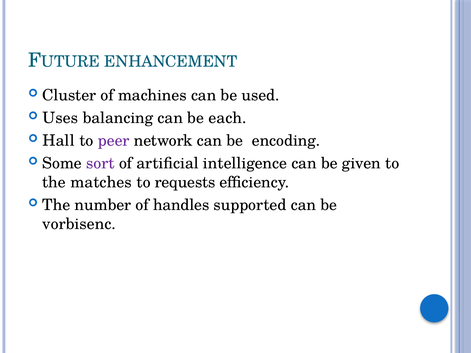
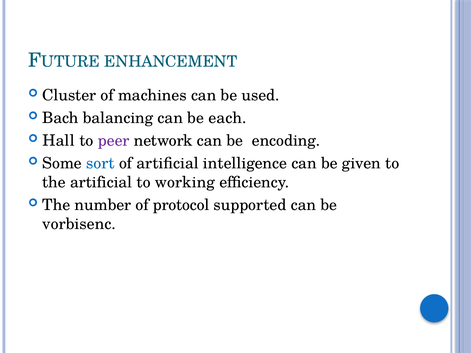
Uses: Uses -> Bach (60, 118)
sort colour: purple -> blue (100, 164)
the matches: matches -> artificial (101, 182)
requests: requests -> working (185, 182)
handles: handles -> protocol (181, 205)
